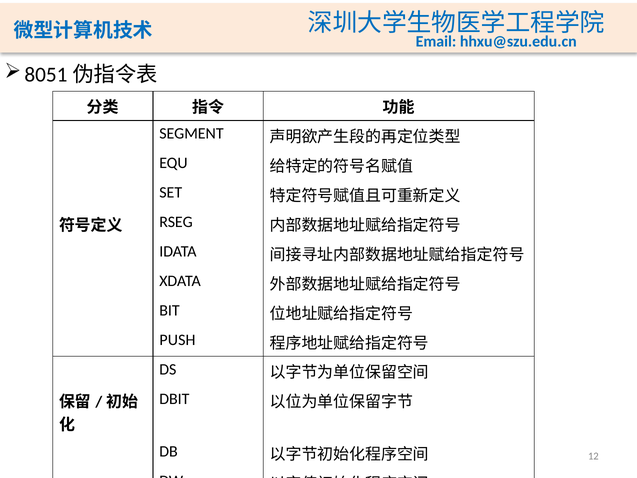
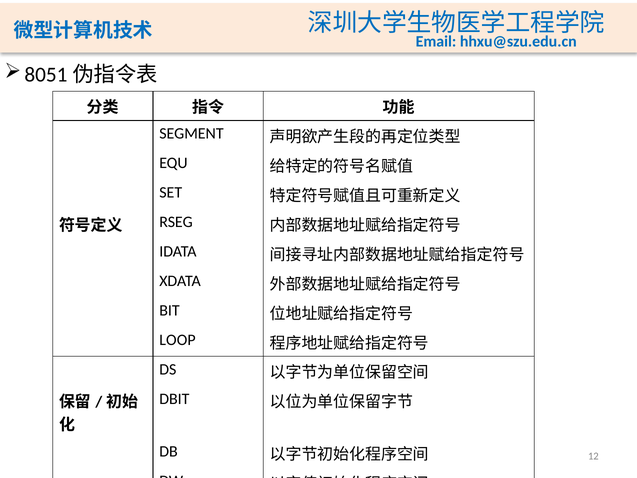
PUSH: PUSH -> LOOP (177, 340)
